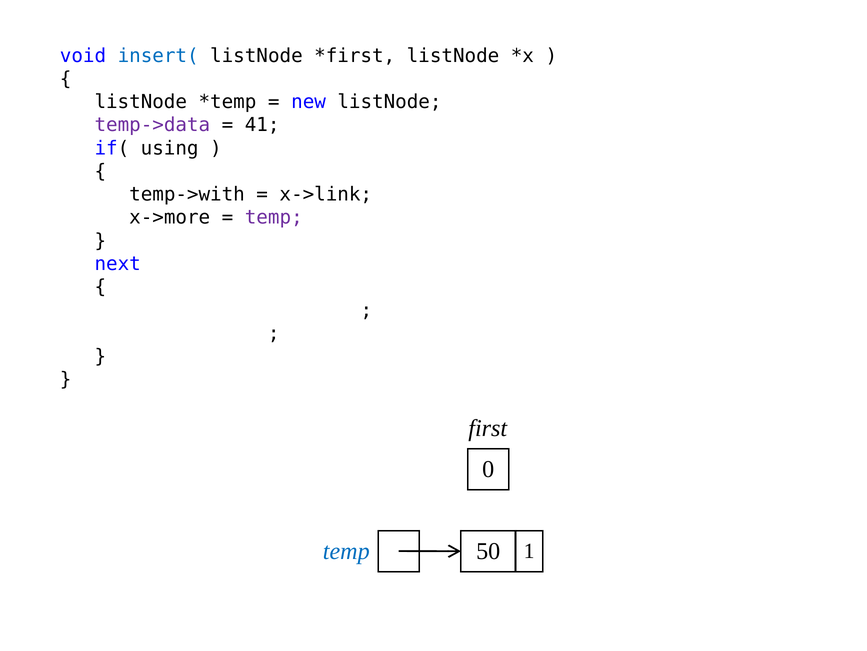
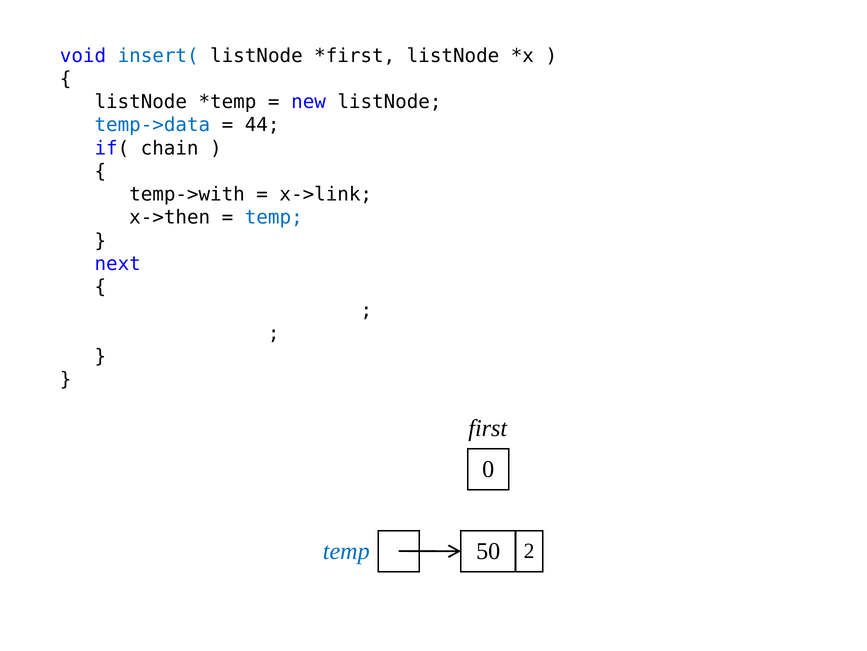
temp->data colour: purple -> blue (152, 125)
41: 41 -> 44 (262, 125)
using: using -> chain (170, 148)
x->more: x->more -> x->then (170, 217)
temp colour: purple -> blue (274, 217)
1: 1 -> 2 (529, 551)
